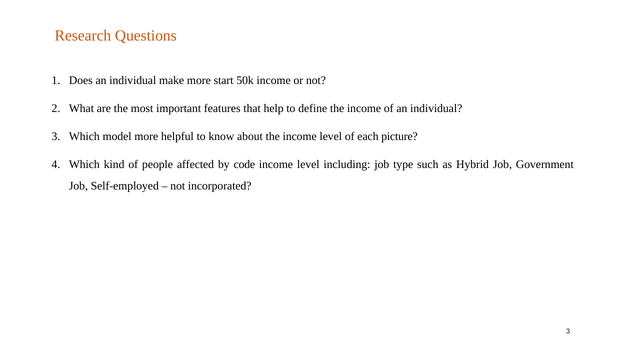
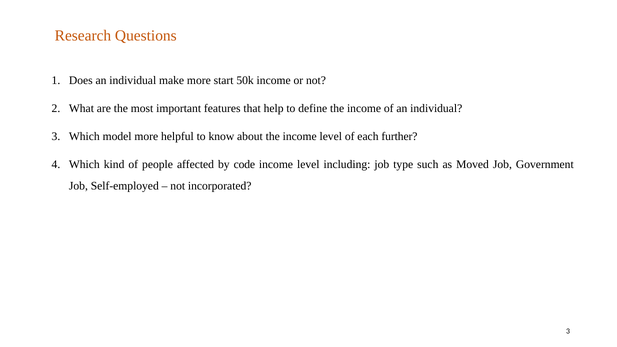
picture: picture -> further (399, 136)
Hybrid: Hybrid -> Moved (473, 164)
